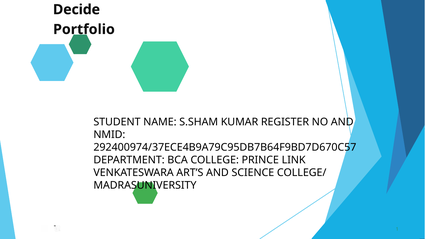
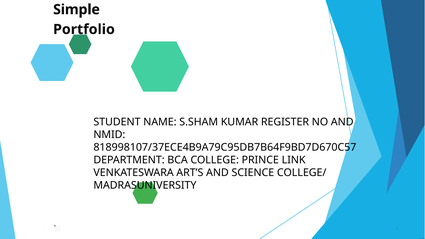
Decide: Decide -> Simple (76, 10)
292400974/37ECE4B9A79C95DB7B64F9BD7D670C57: 292400974/37ECE4B9A79C95DB7B64F9BD7D670C57 -> 818998107/37ECE4B9A79C95DB7B64F9BD7D670C57 (225, 147)
